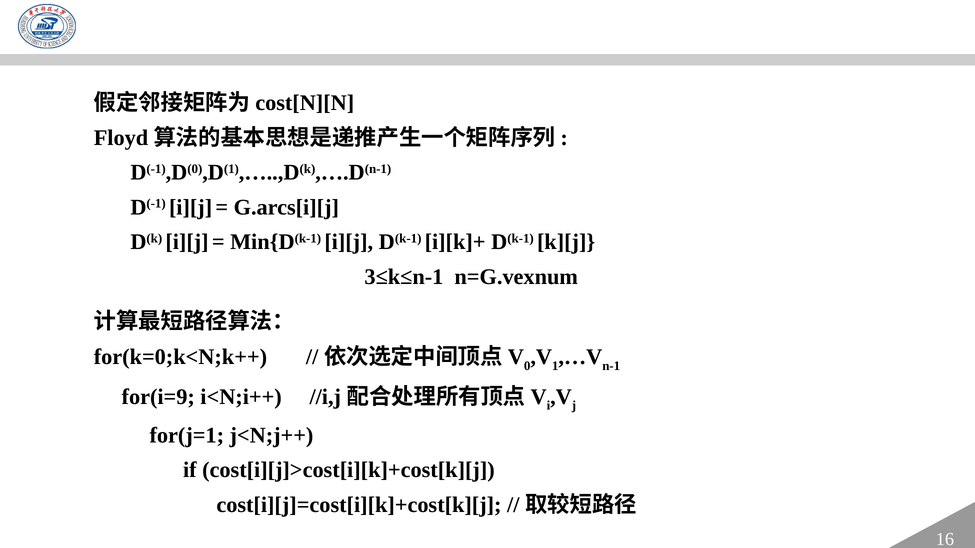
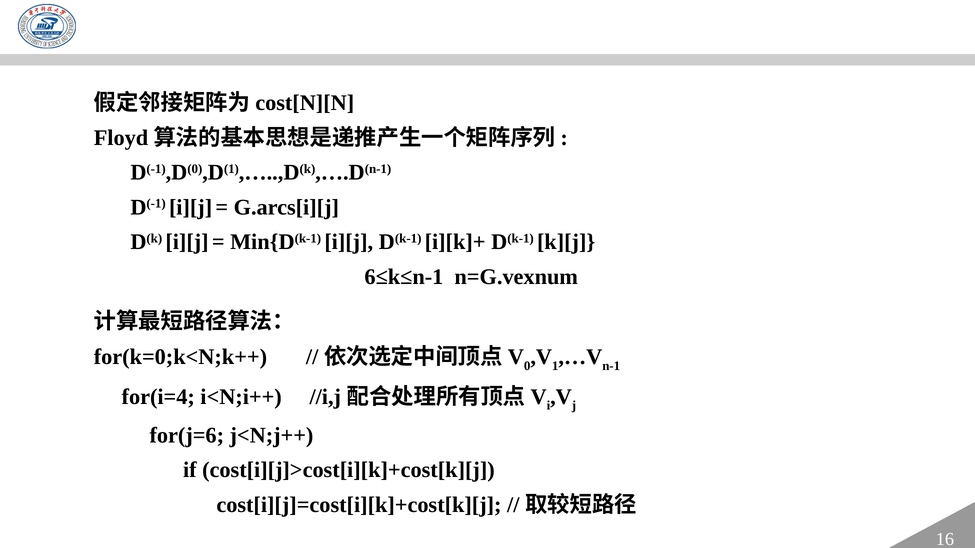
3≤k≤n-1: 3≤k≤n-1 -> 6≤k≤n-1 (404, 277)
for(i=9: for(i=9 -> for(i=4 (158, 397)
for(j=1: for(j=1 -> for(j=6 (187, 436)
